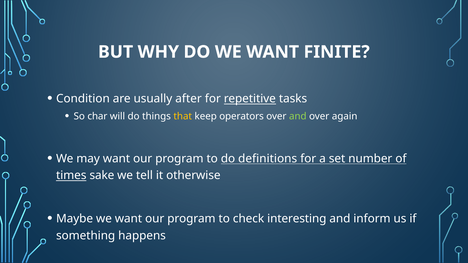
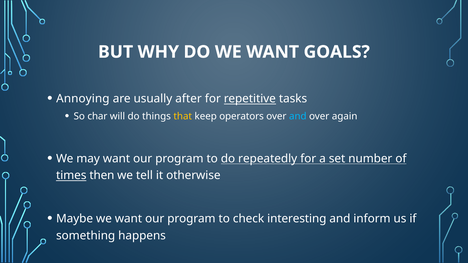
FINITE: FINITE -> GOALS (337, 52)
Condition: Condition -> Annoying (83, 99)
and colour: light green -> light blue (298, 116)
definitions: definitions -> repeatedly (268, 159)
sake: sake -> then (102, 176)
